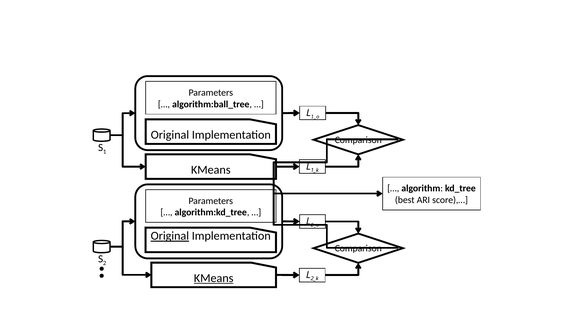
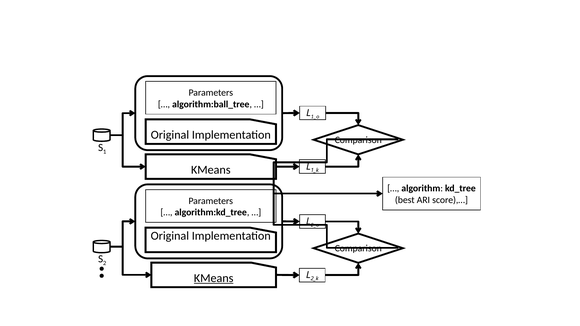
Original underline: present -> none (170, 236)
